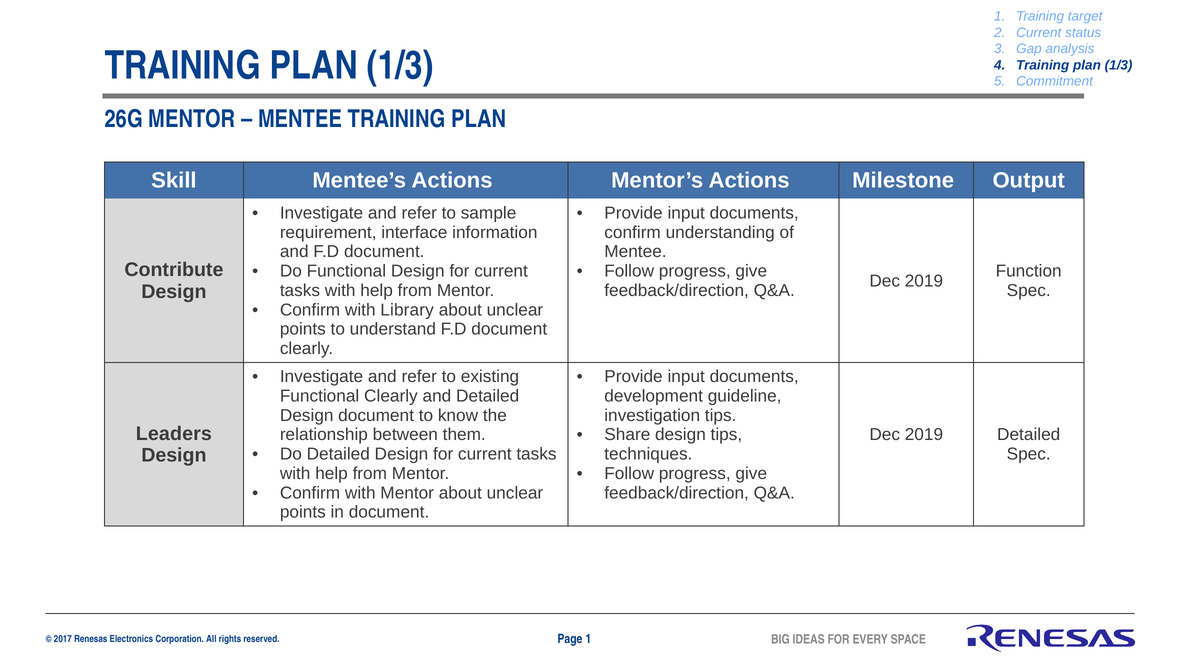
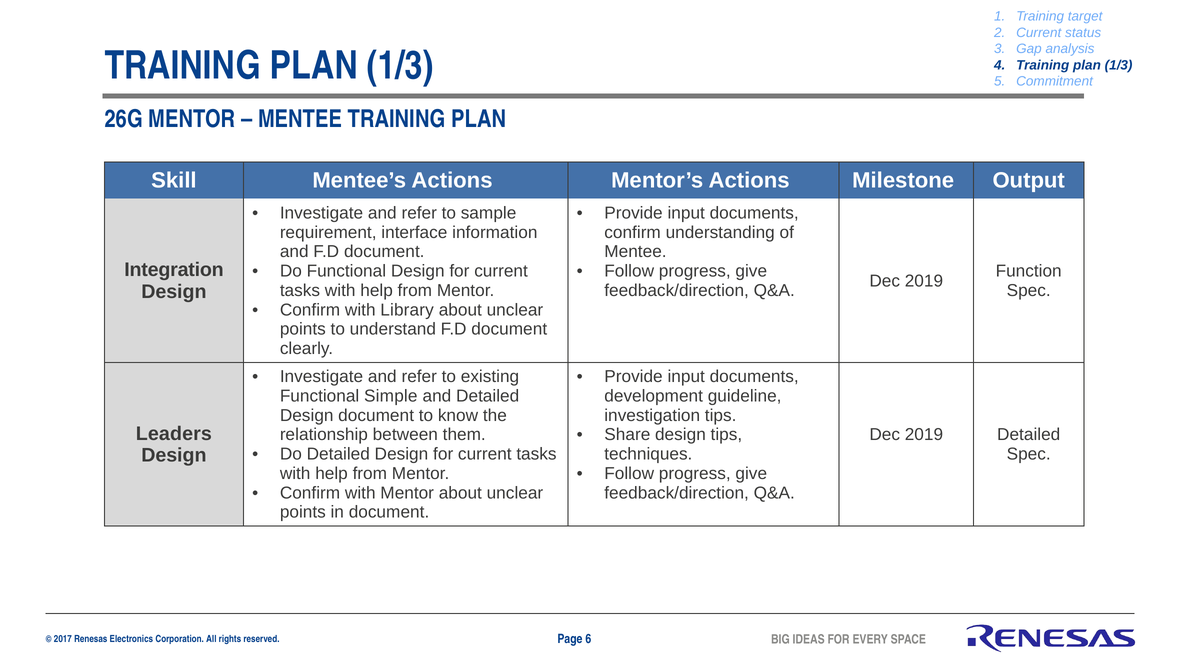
Contribute: Contribute -> Integration (174, 270)
Functional Clearly: Clearly -> Simple (391, 396)
Page 1: 1 -> 6 (588, 639)
